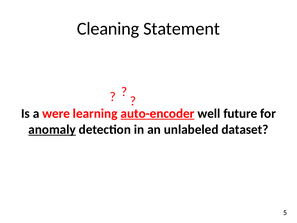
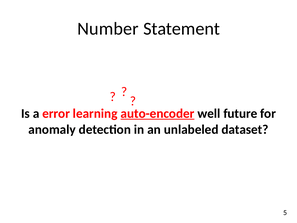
Cleaning: Cleaning -> Number (108, 29)
were: were -> error (56, 113)
anomaly underline: present -> none (52, 129)
